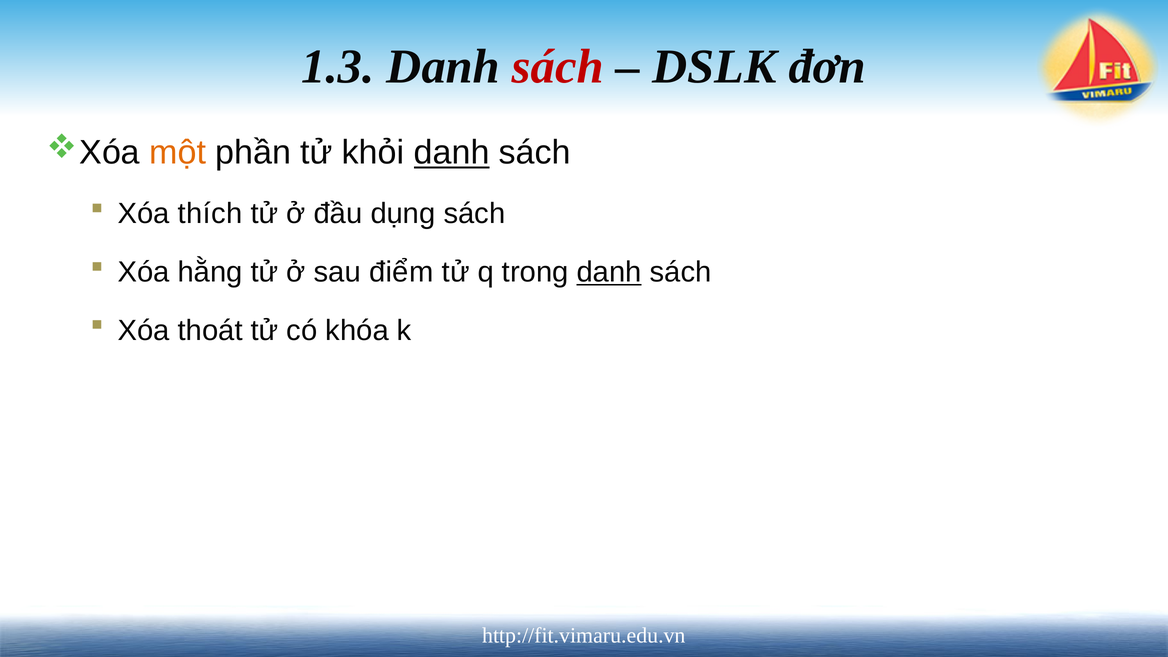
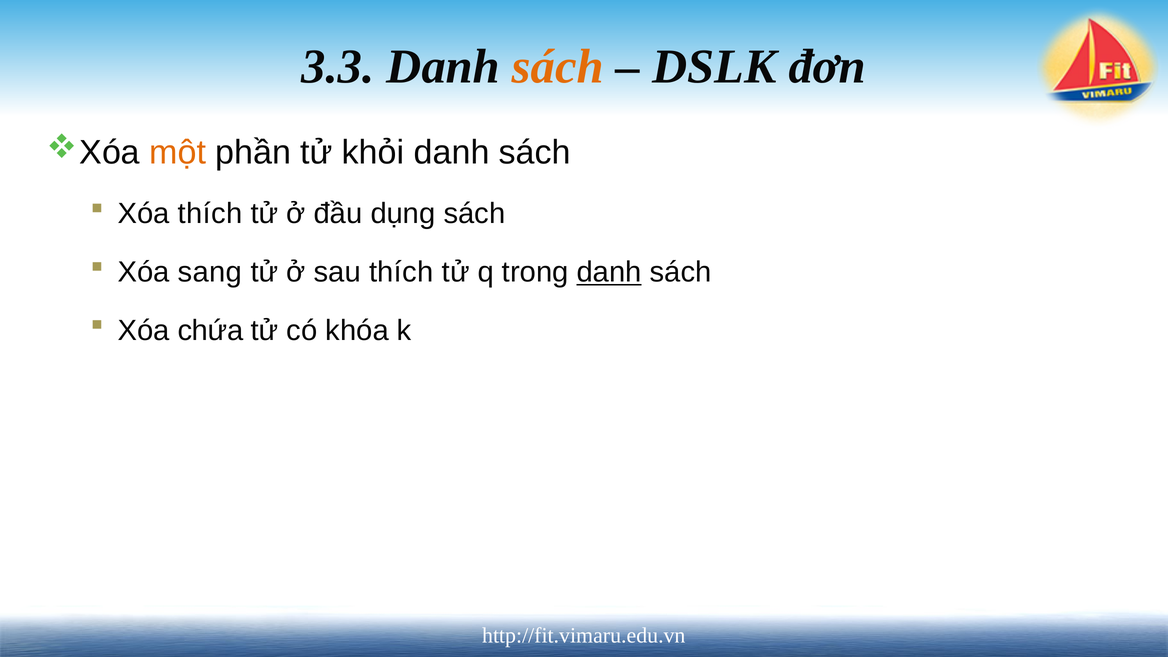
1.3: 1.3 -> 3.3 (338, 67)
sách colour: red -> orange (558, 67)
danh underline: present -> none (452, 153)
hằng: hằng -> sang (210, 272)
sau điểm: điểm -> thích (401, 272)
thoát: thoát -> chứa (210, 331)
